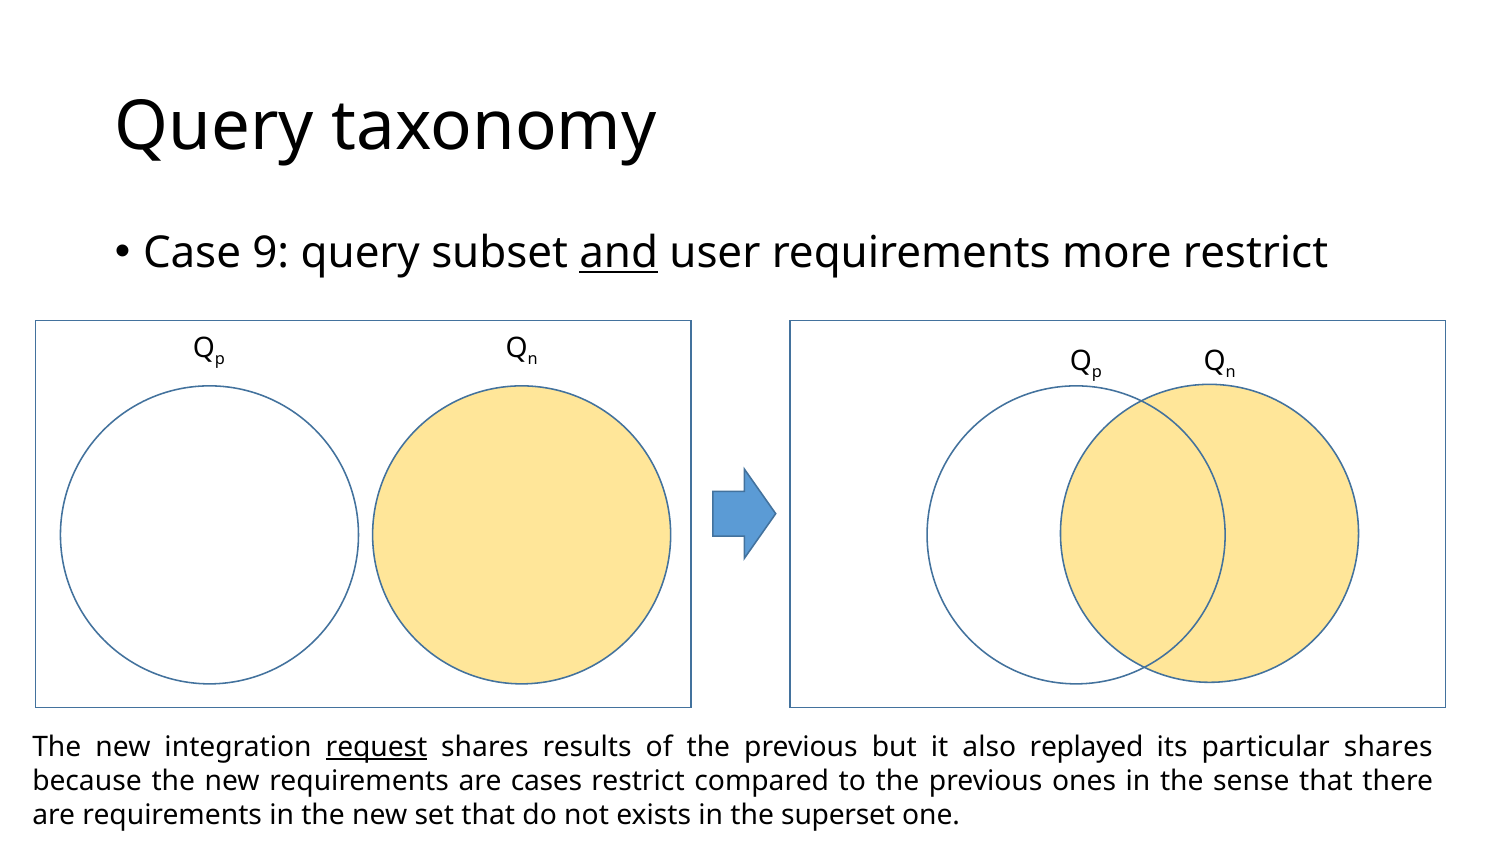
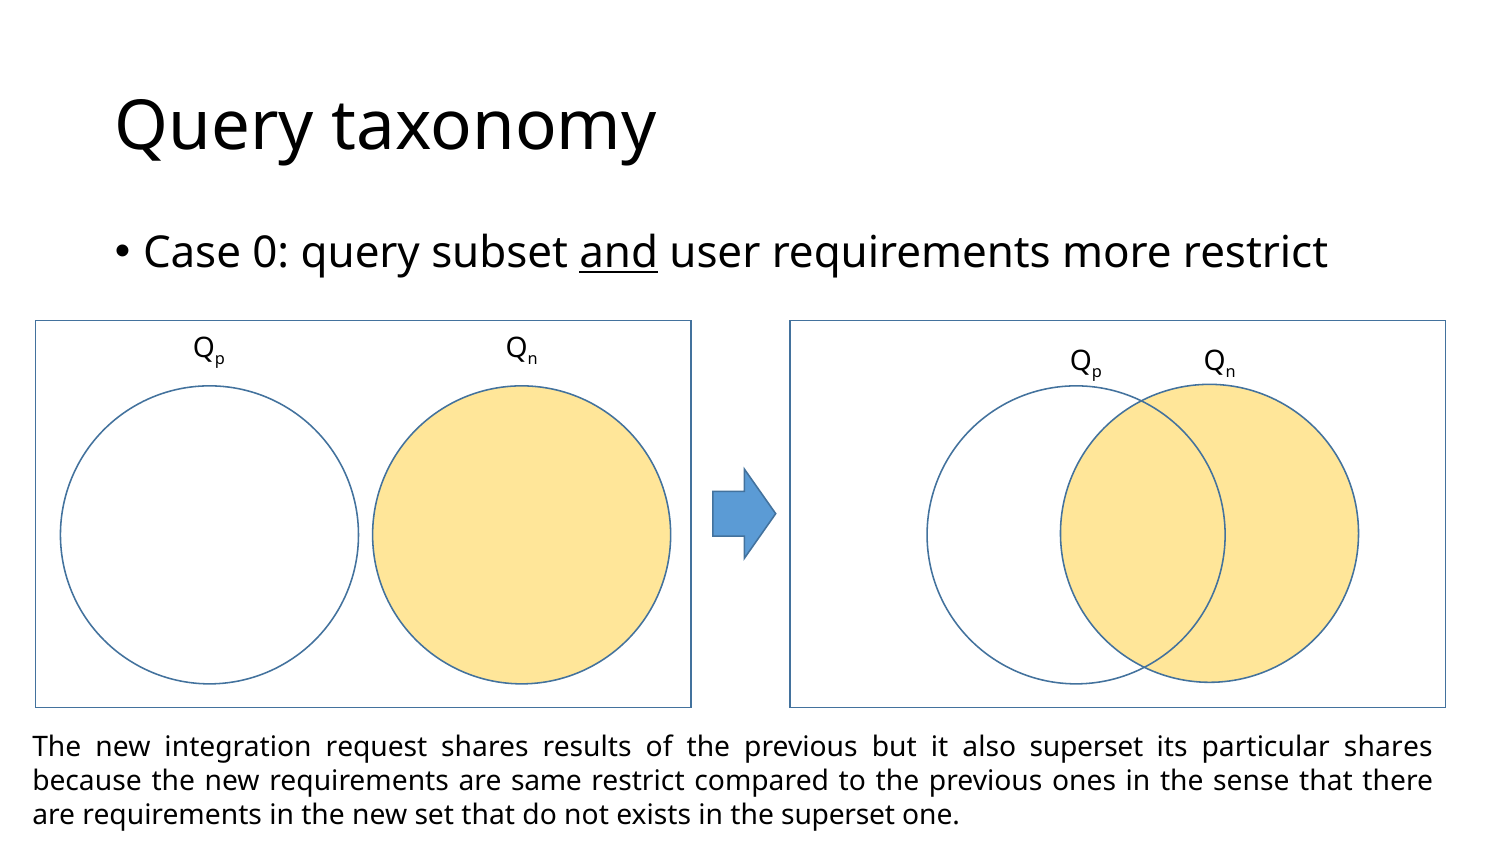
9: 9 -> 0 (271, 253)
request underline: present -> none (376, 747)
also replayed: replayed -> superset (1087, 747)
cases: cases -> same (546, 781)
